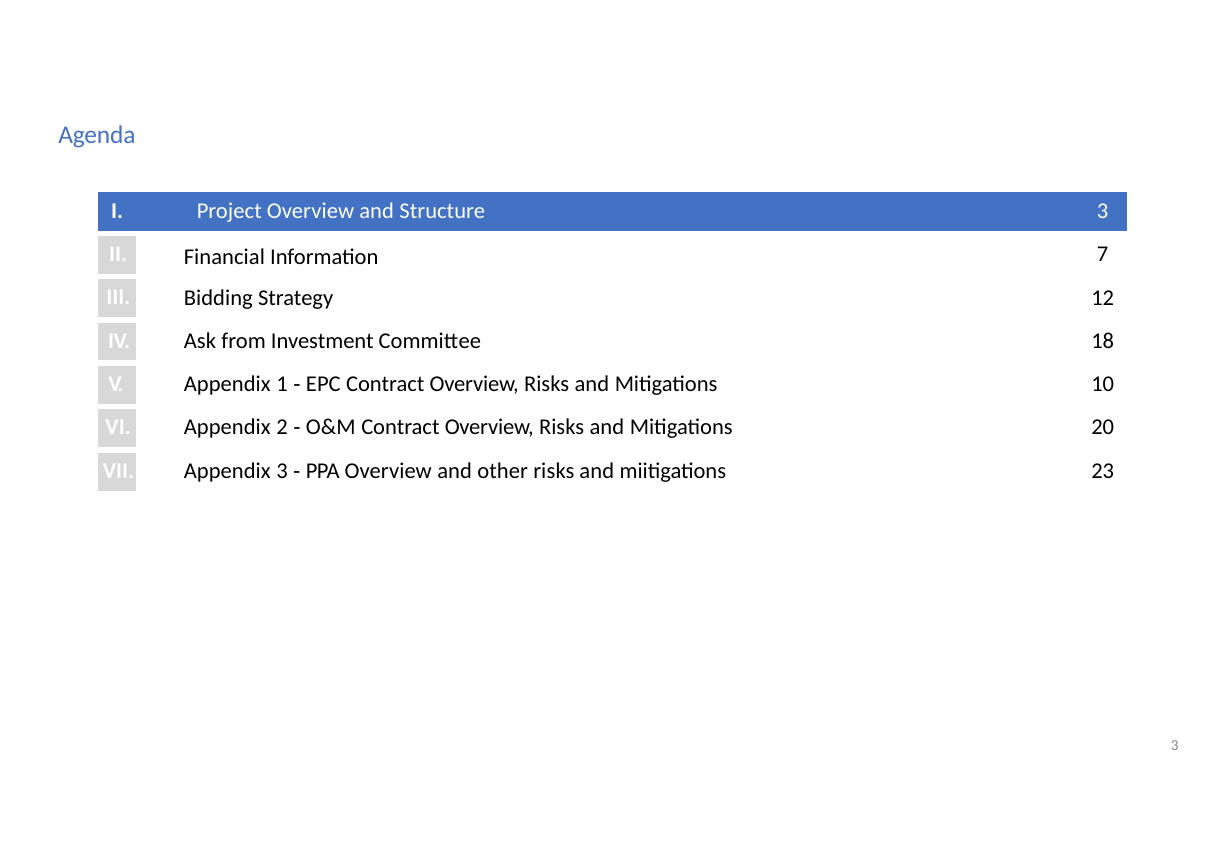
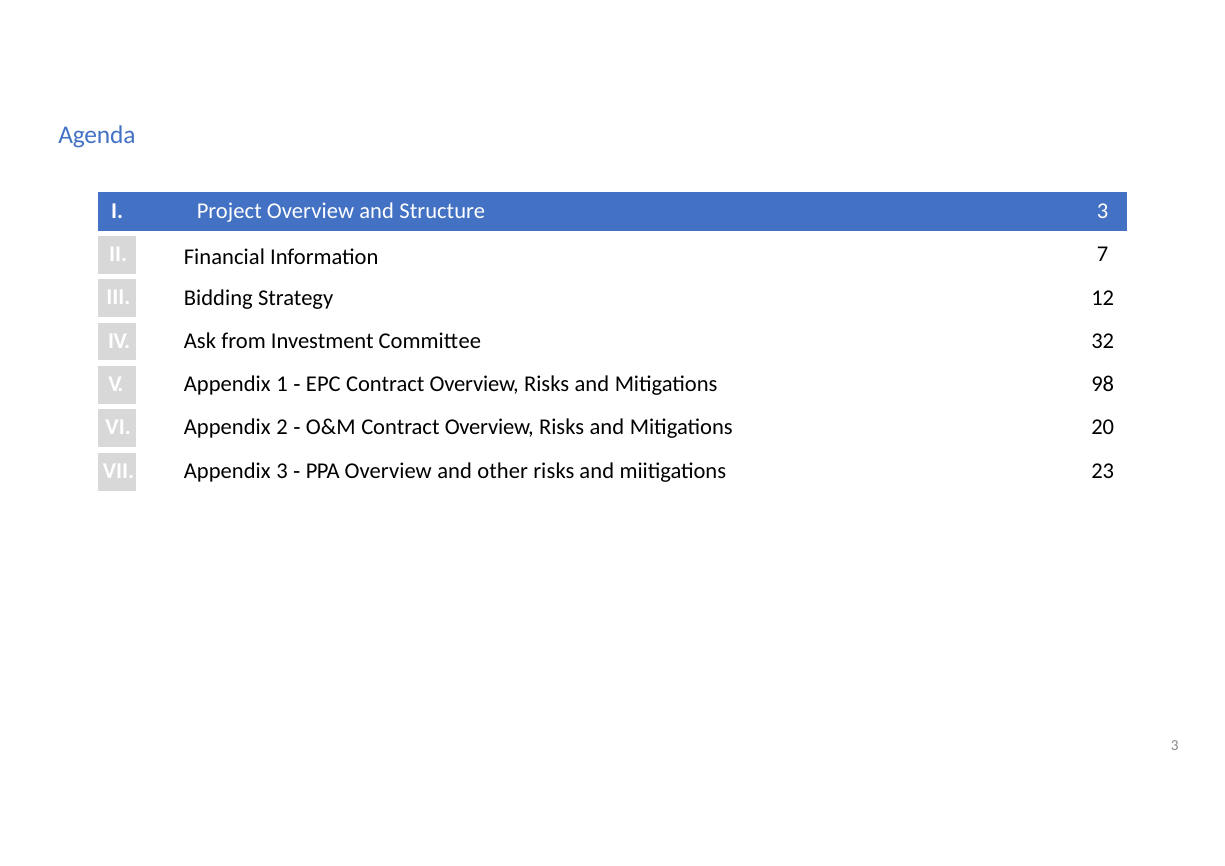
18: 18 -> 32 (1103, 341)
10: 10 -> 98 (1103, 384)
